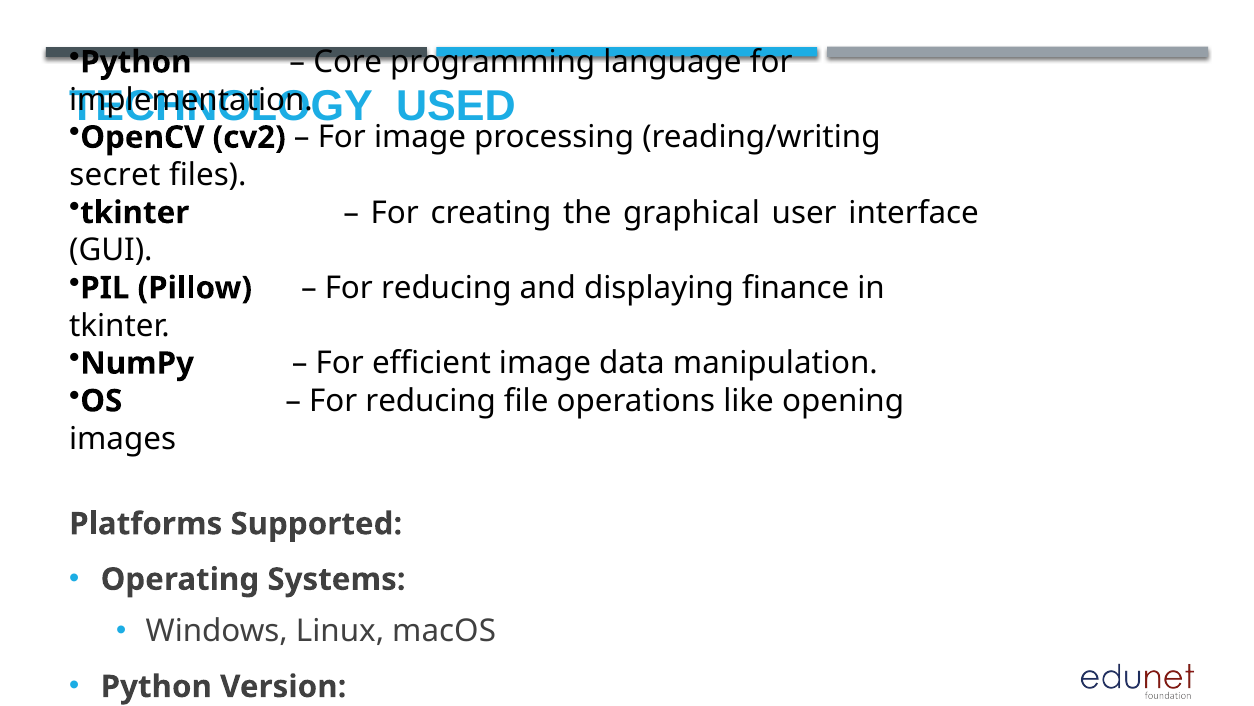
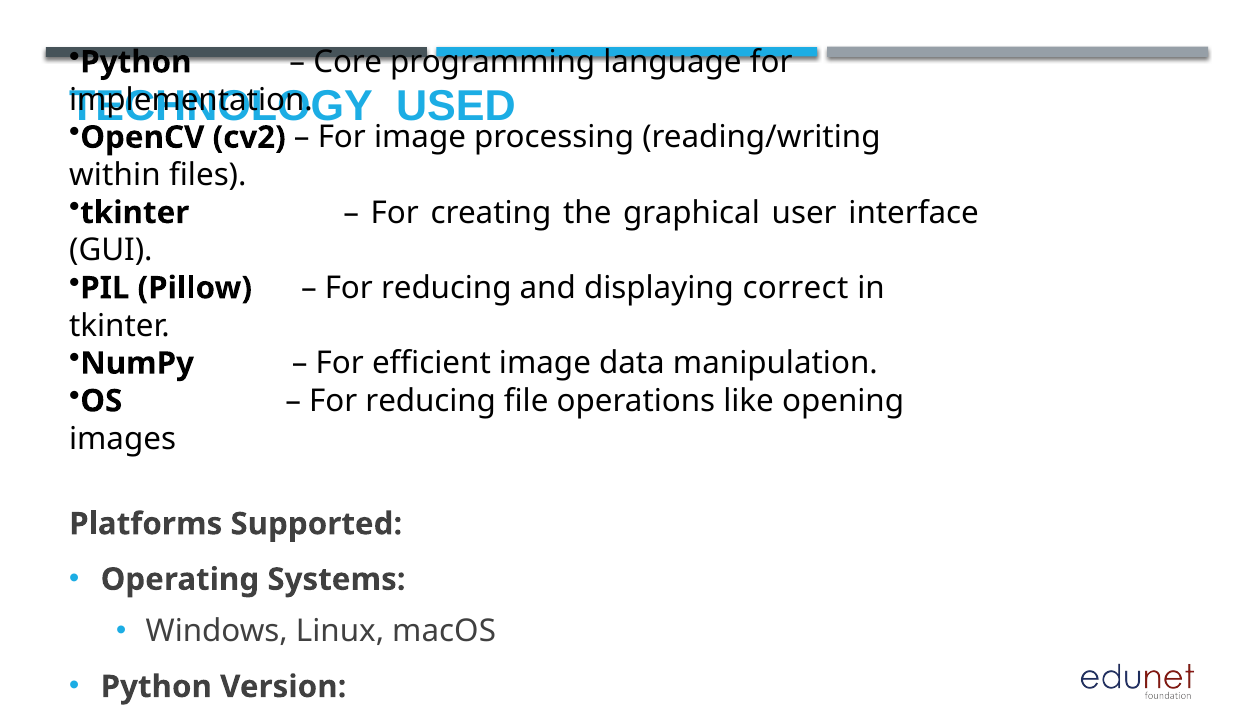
secret: secret -> within (115, 175)
finance: finance -> correct (795, 288)
